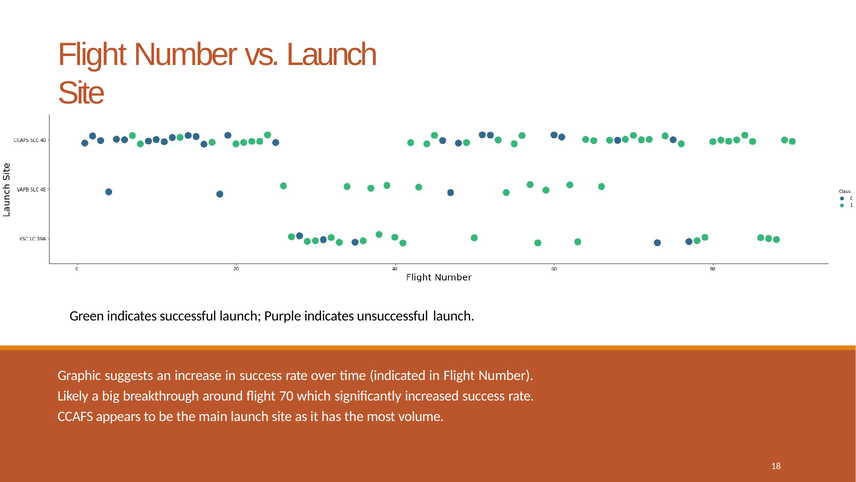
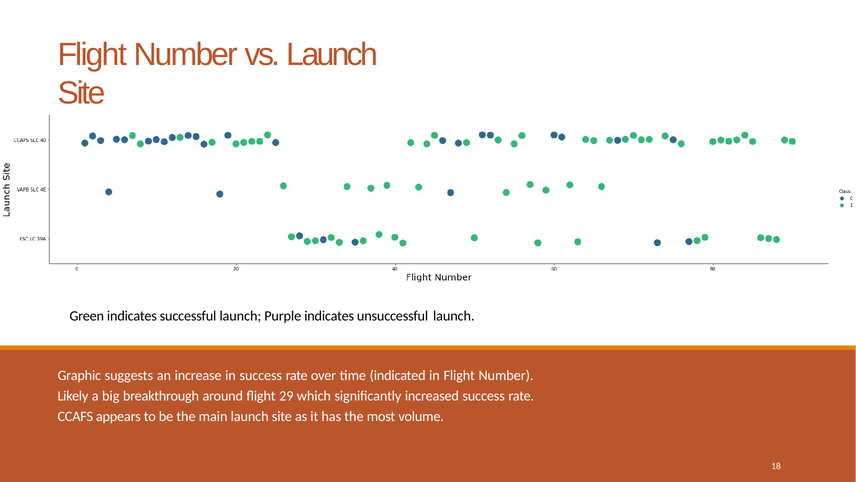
70: 70 -> 29 (286, 396)
